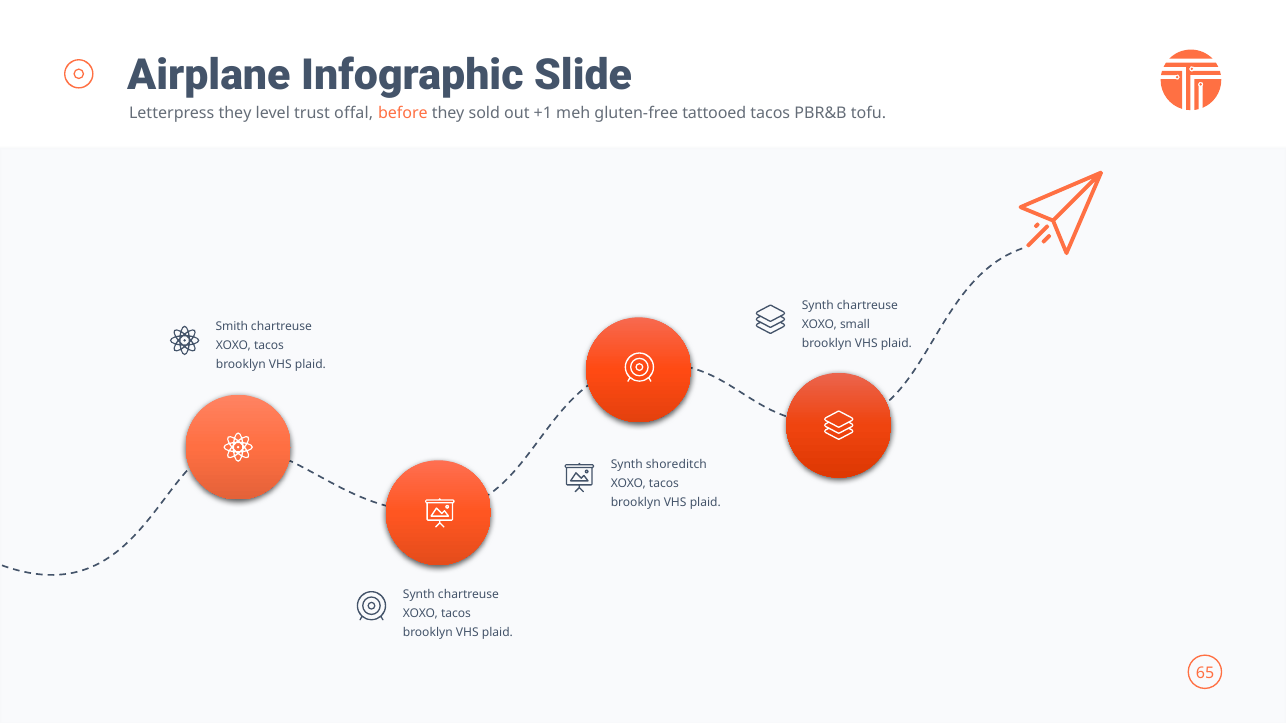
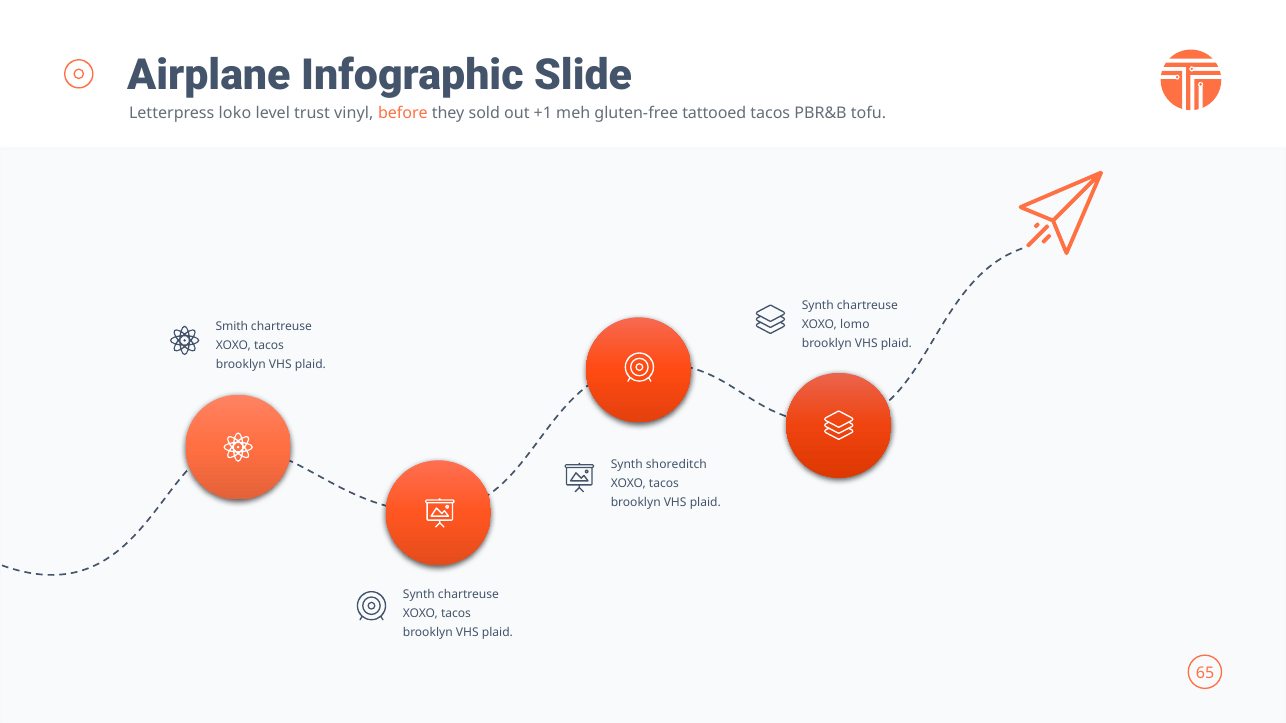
Letterpress they: they -> loko (235, 113)
offal: offal -> vinyl (354, 113)
small: small -> lomo (855, 325)
